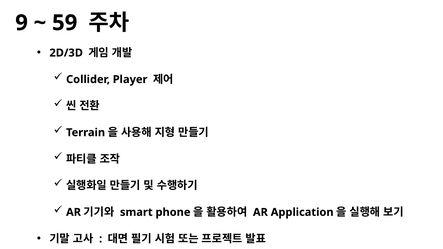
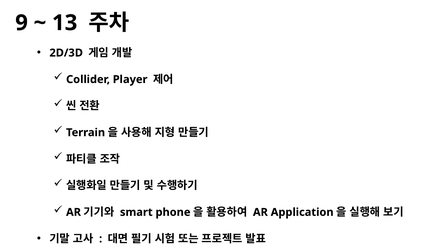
59: 59 -> 13 (65, 23)
